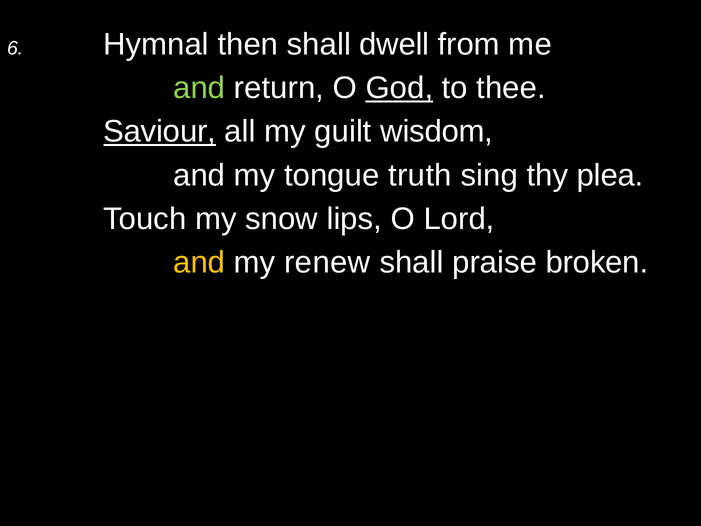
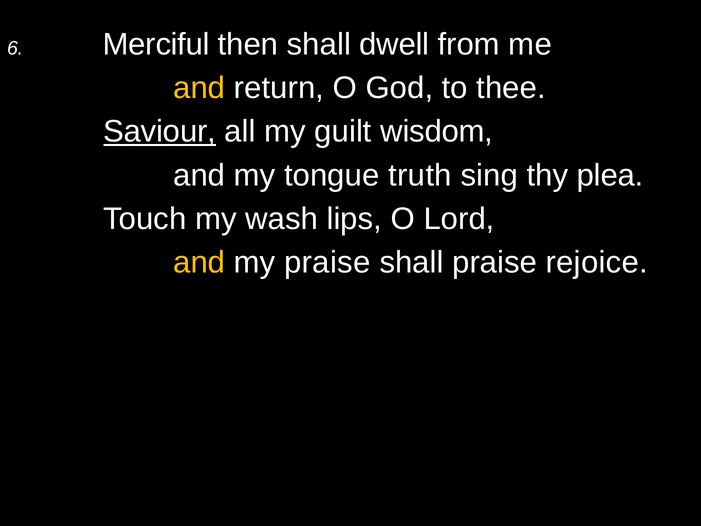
Hymnal: Hymnal -> Merciful (156, 44)
and colour: light green -> yellow (199, 88)
God underline: present -> none (399, 88)
snow: snow -> wash (282, 219)
my renew: renew -> praise (327, 263)
broken: broken -> rejoice (597, 263)
